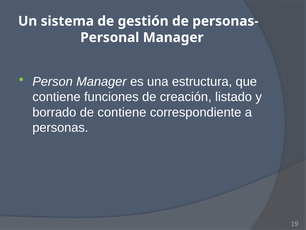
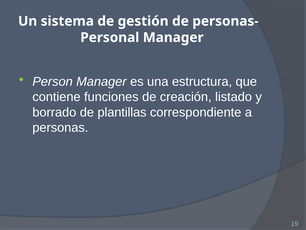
de contiene: contiene -> plantillas (122, 112)
